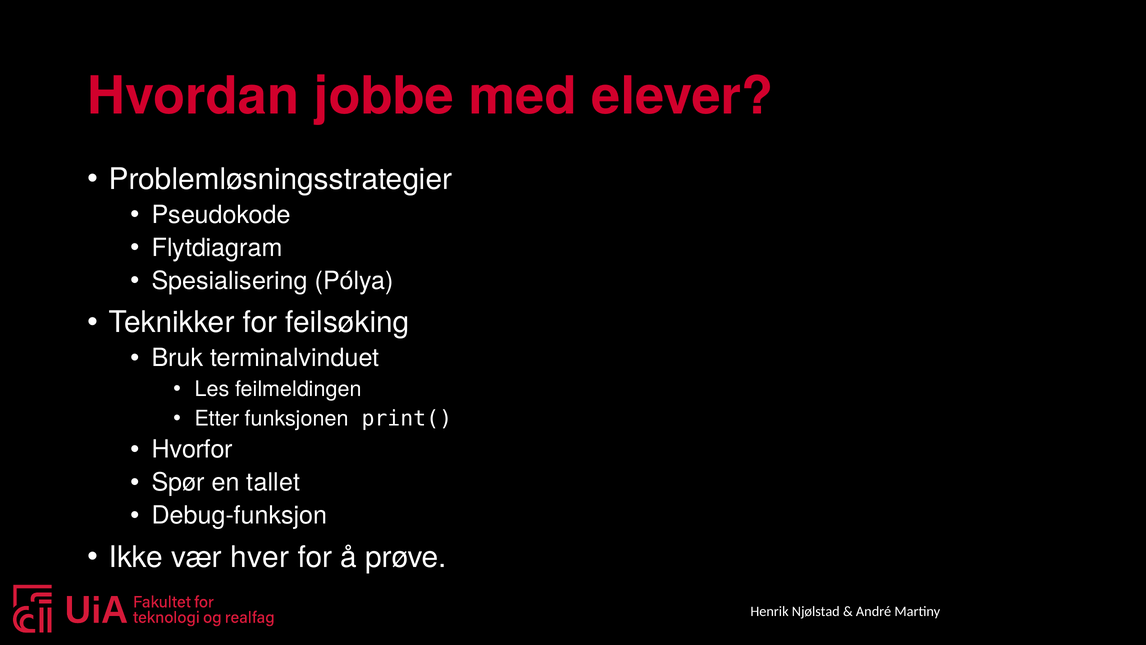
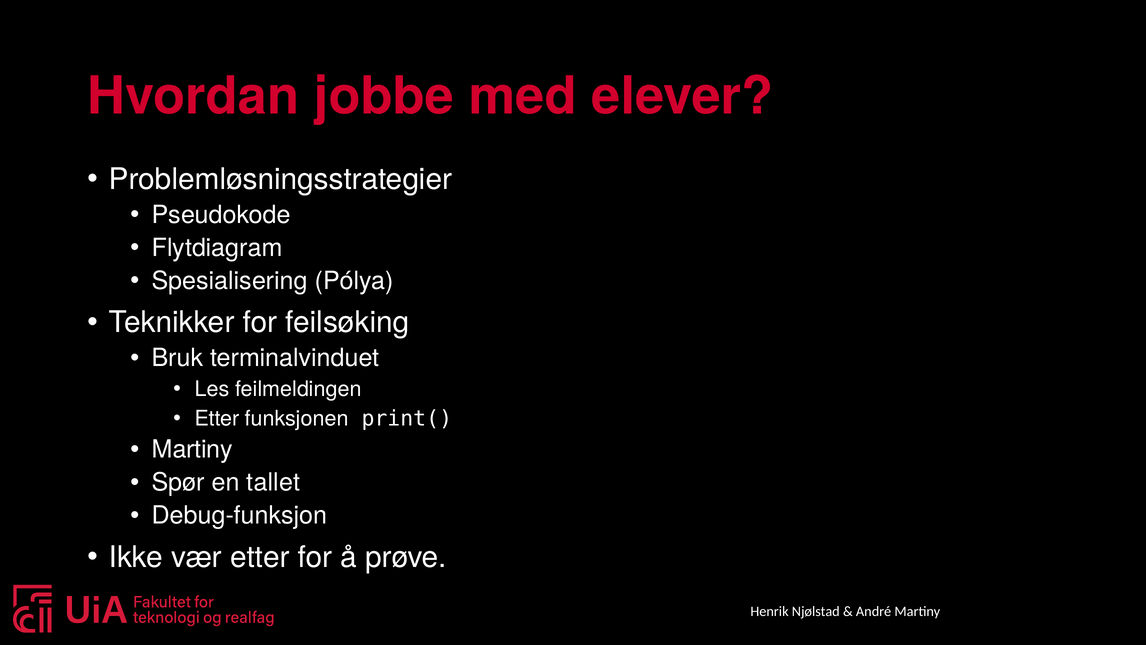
Hvorfor: Hvorfor -> Martiny (192, 449)
vær hver: hver -> etter (260, 557)
